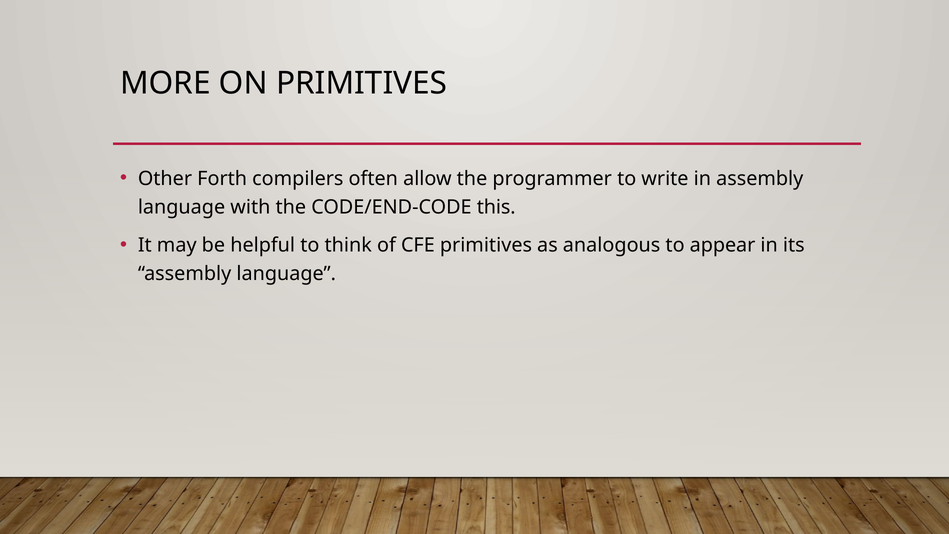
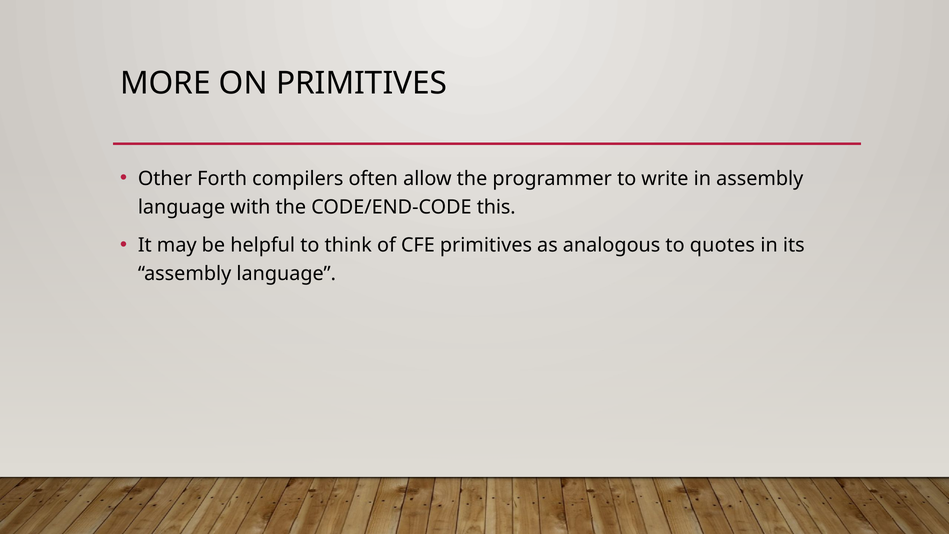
appear: appear -> quotes (722, 245)
